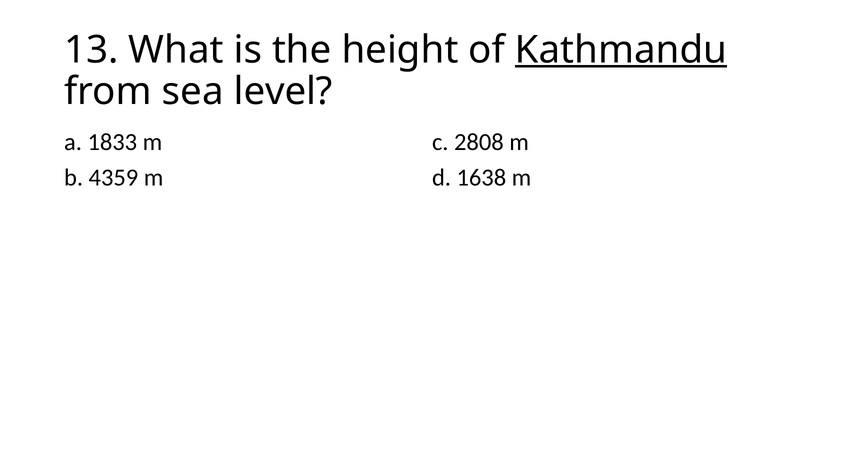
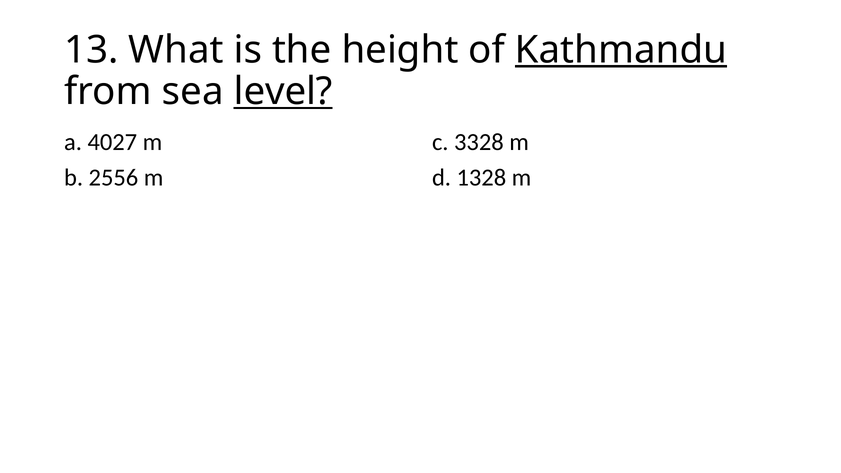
level underline: none -> present (283, 91)
1833: 1833 -> 4027 (112, 142)
2808: 2808 -> 3328 (479, 142)
4359: 4359 -> 2556 (113, 177)
1638: 1638 -> 1328 (481, 177)
